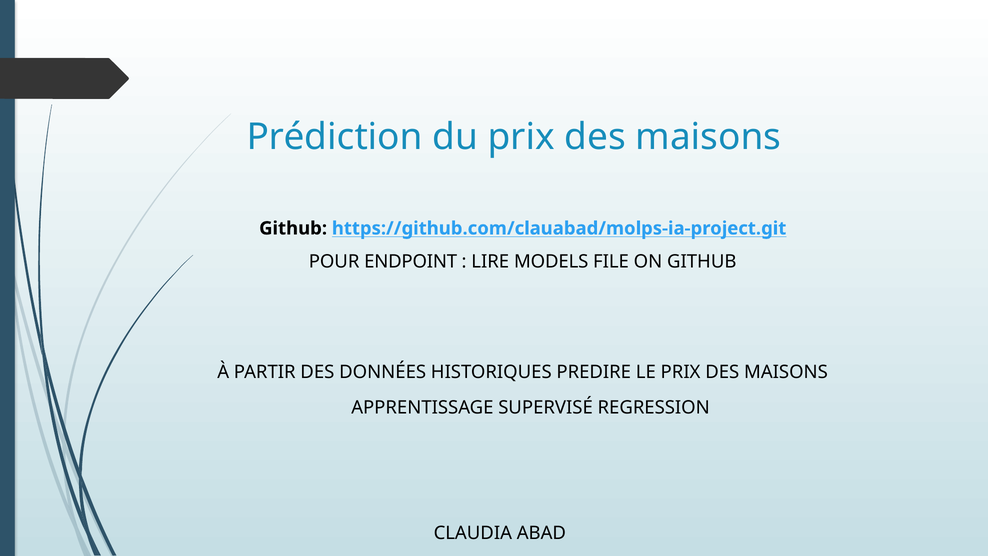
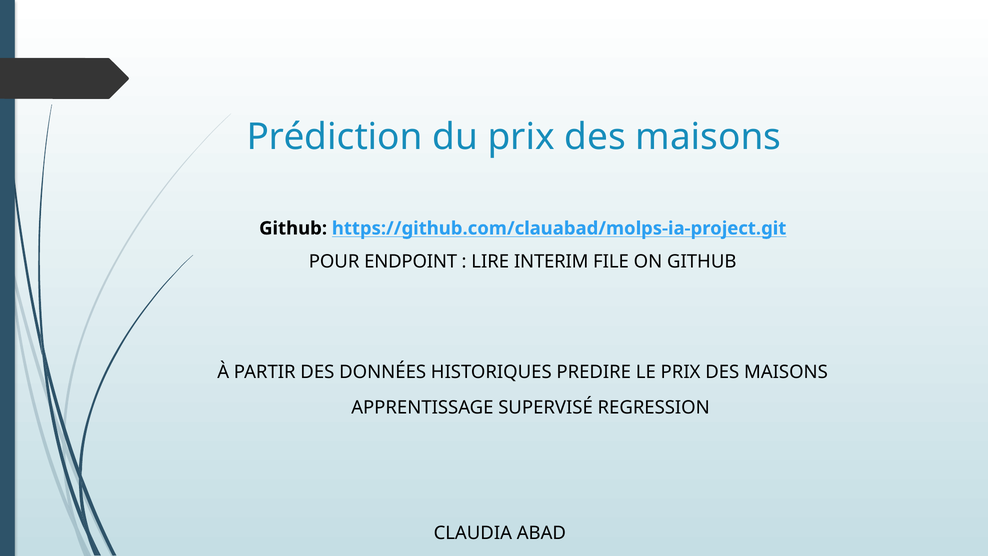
MODELS: MODELS -> INTERIM (551, 262)
